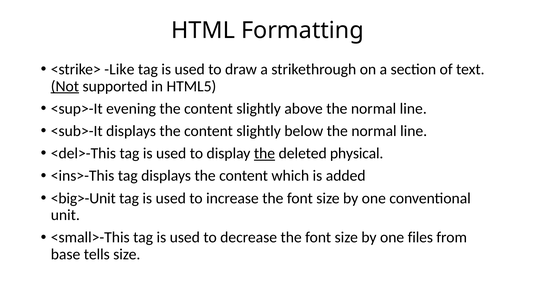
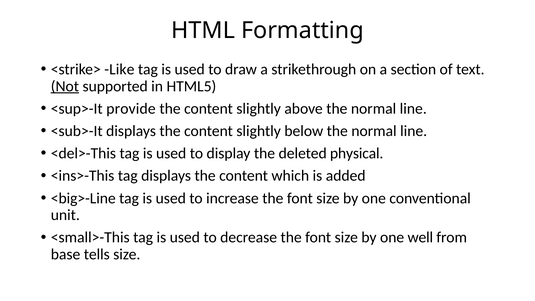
evening: evening -> provide (131, 109)
the underline: present -> none (265, 153)
<big>-Unit: <big>-Unit -> <big>-Line (83, 198)
files: files -> well (420, 237)
